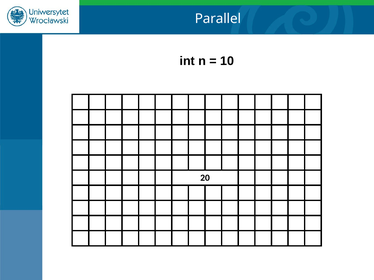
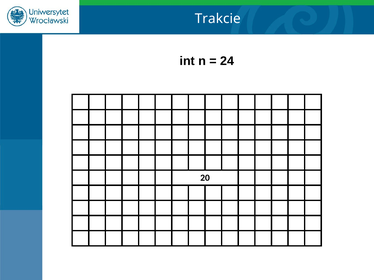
Parallel: Parallel -> Trakcie (218, 19)
10: 10 -> 24 (227, 61)
